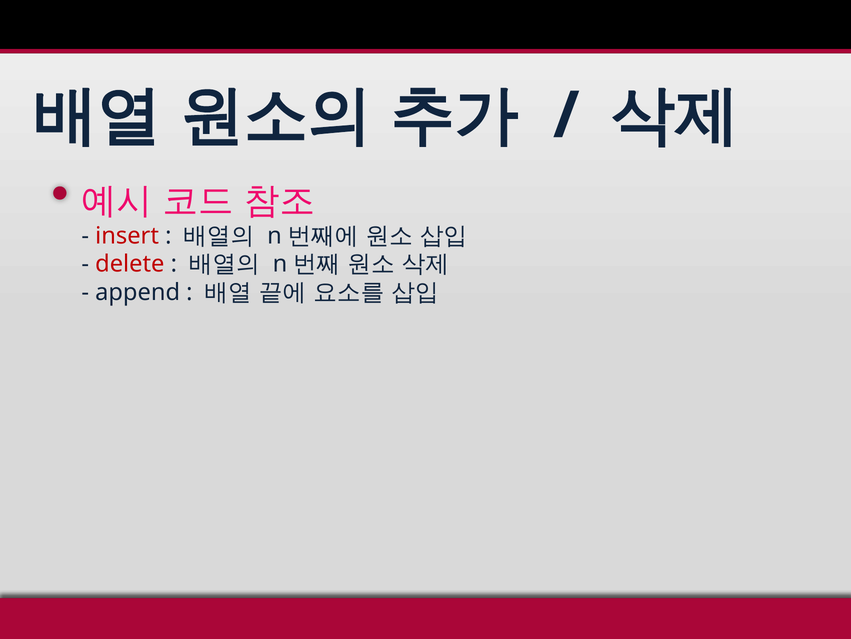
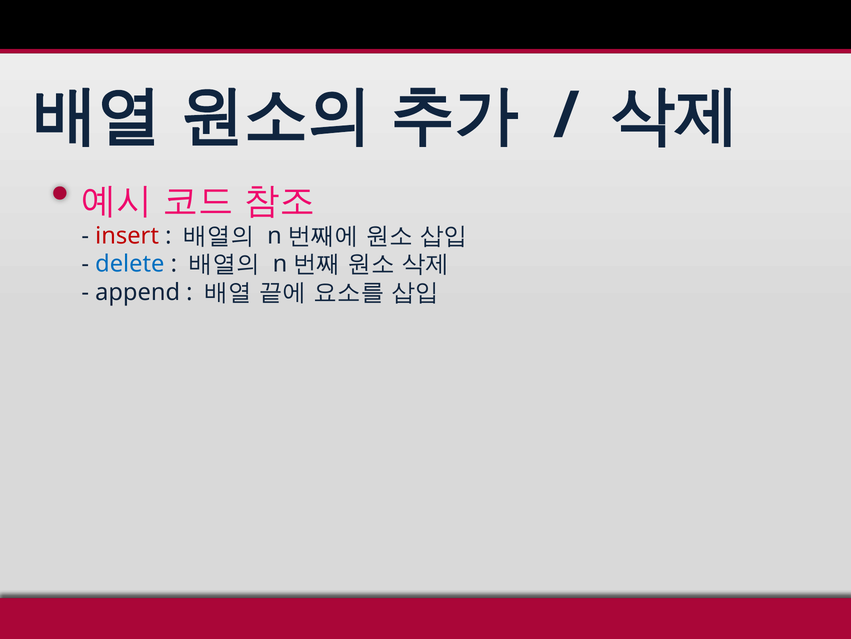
delete colour: red -> blue (130, 264)
